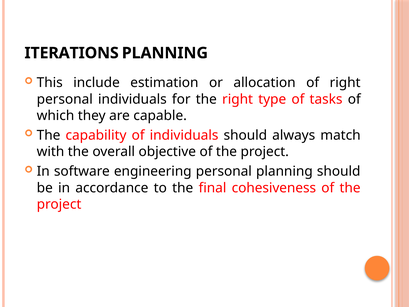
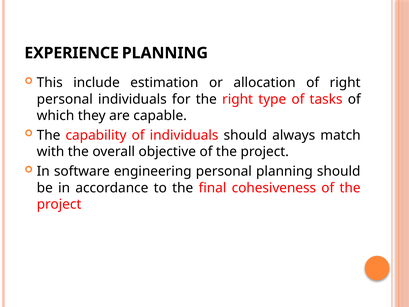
ITERATIONS: ITERATIONS -> EXPERIENCE (72, 53)
